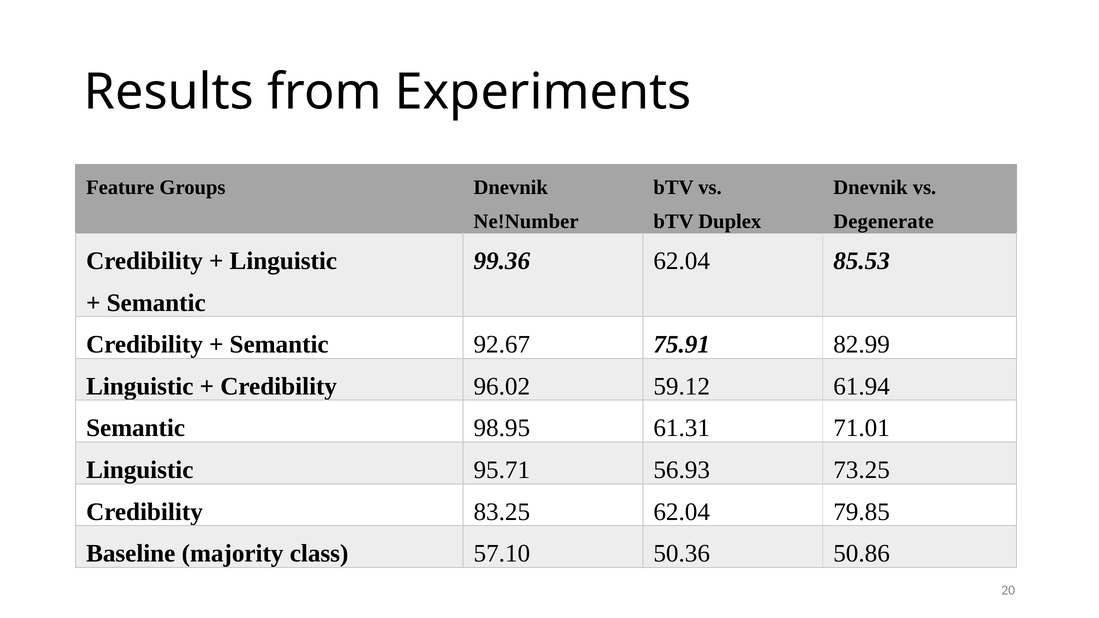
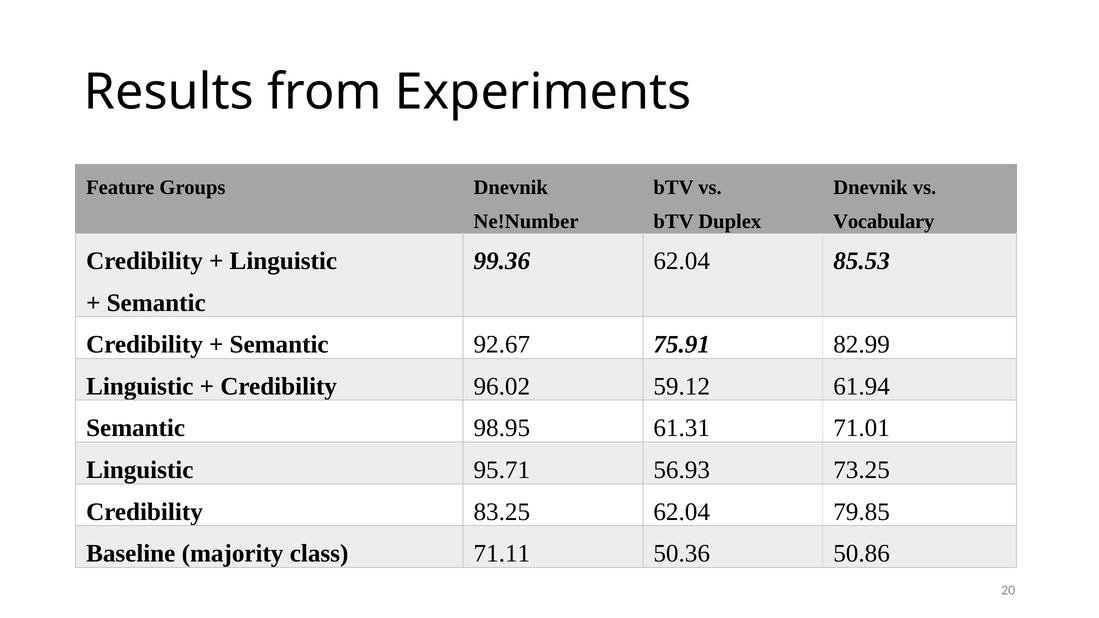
Degenerate: Degenerate -> Vocabulary (884, 222)
57.10: 57.10 -> 71.11 (502, 554)
